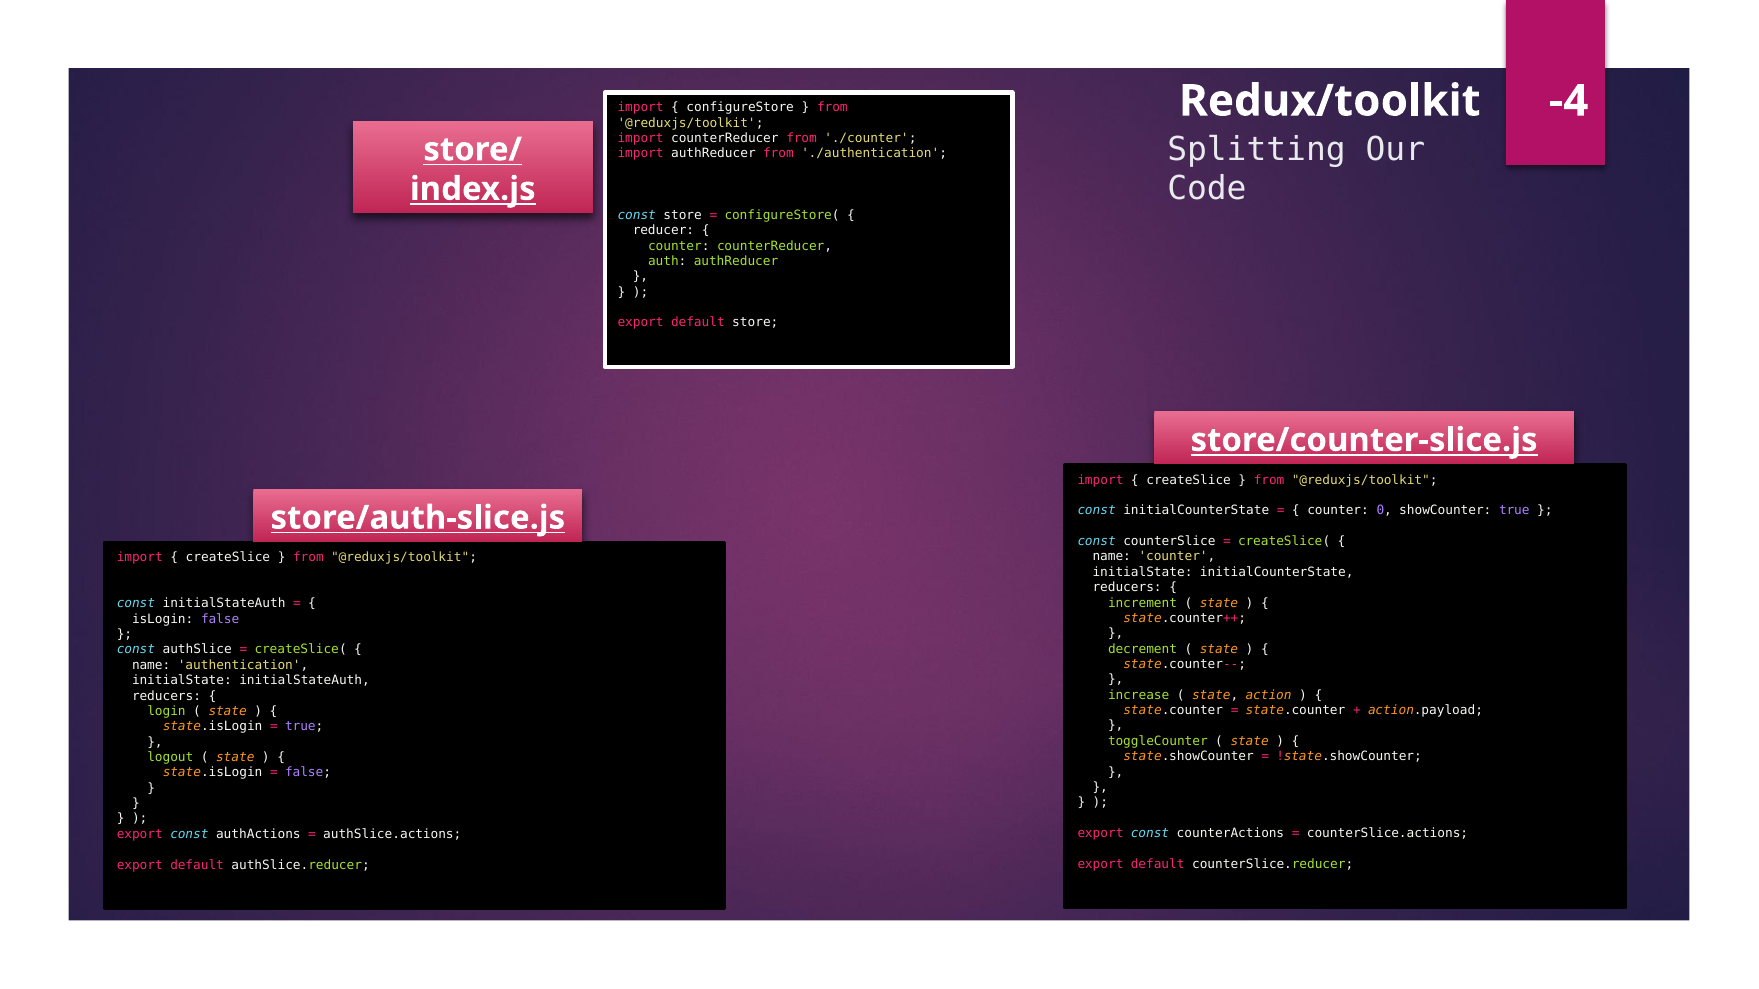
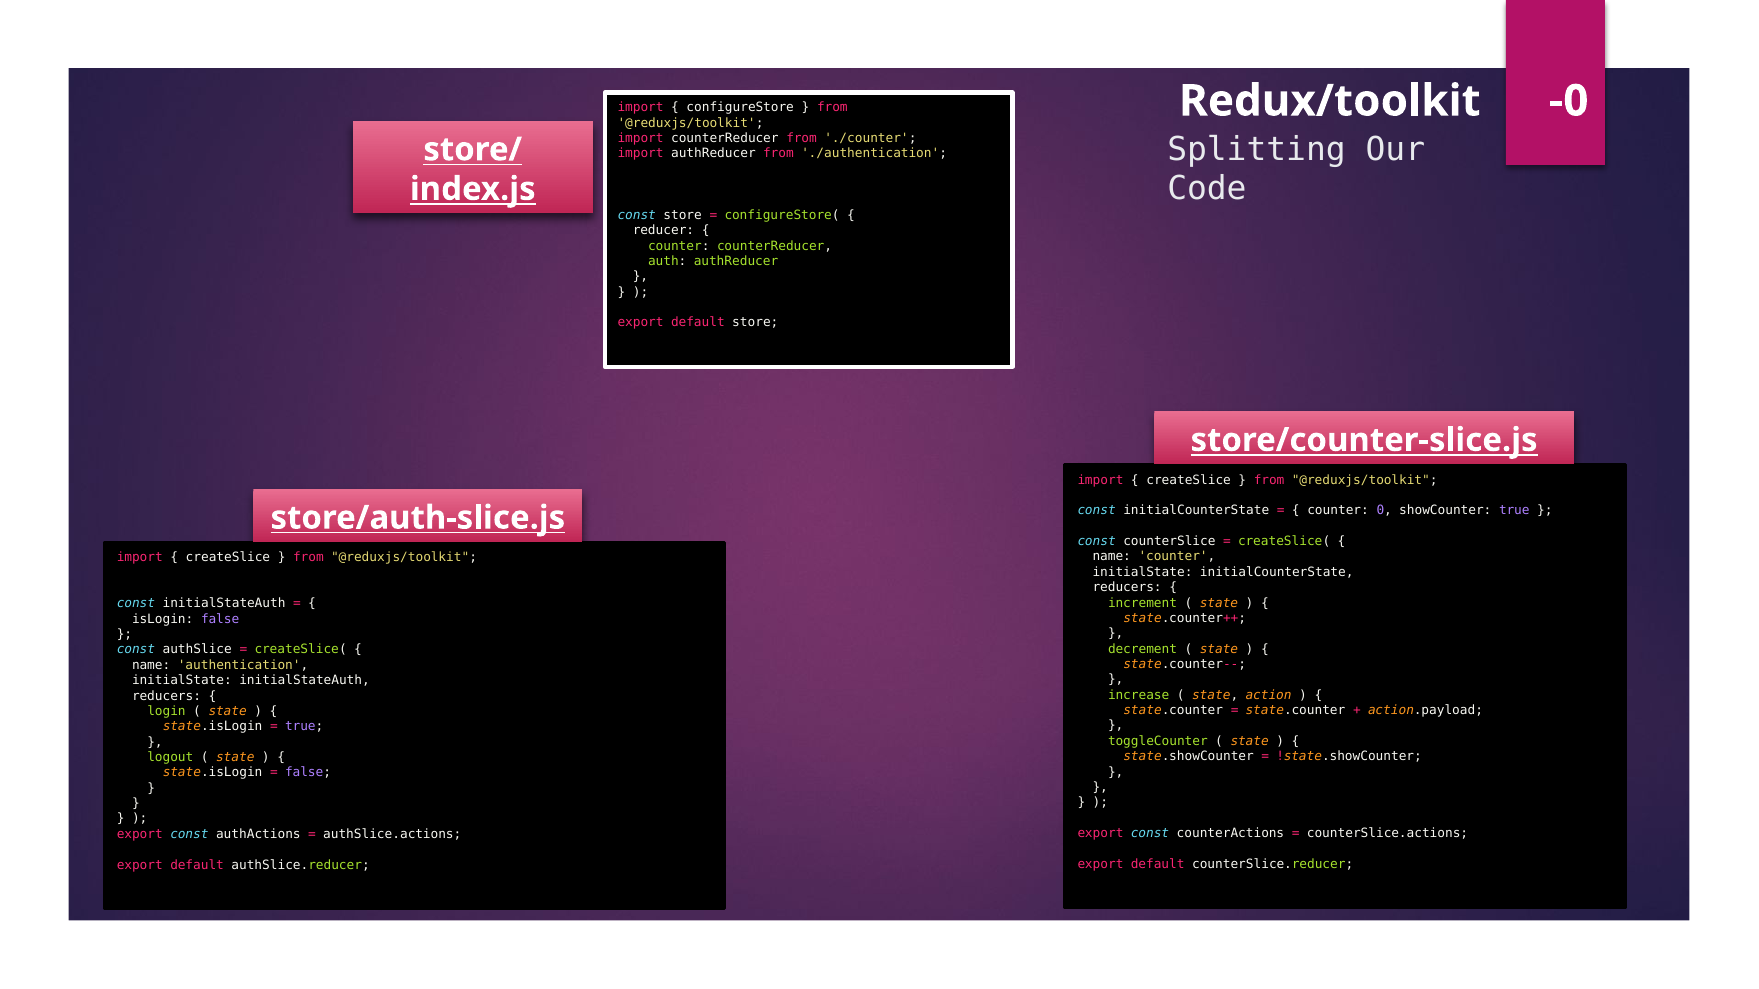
-4: -4 -> -0 (1569, 101)
